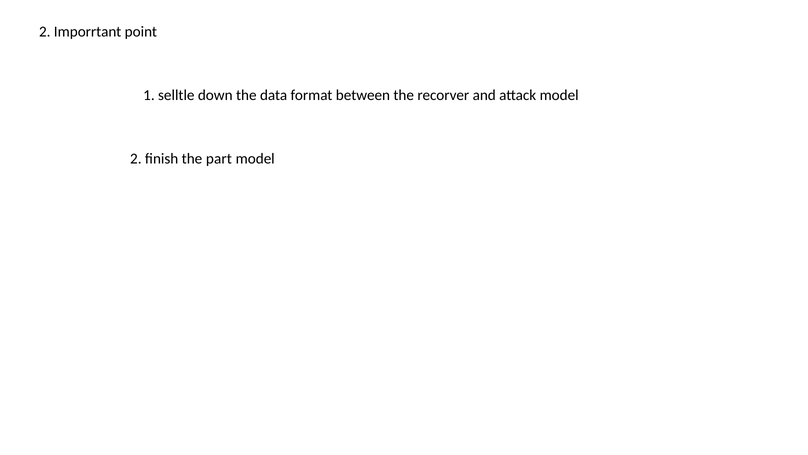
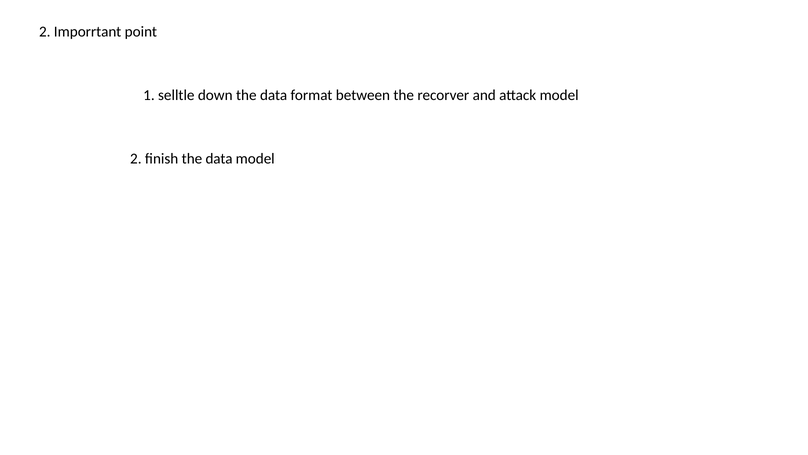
finish the part: part -> data (219, 159)
